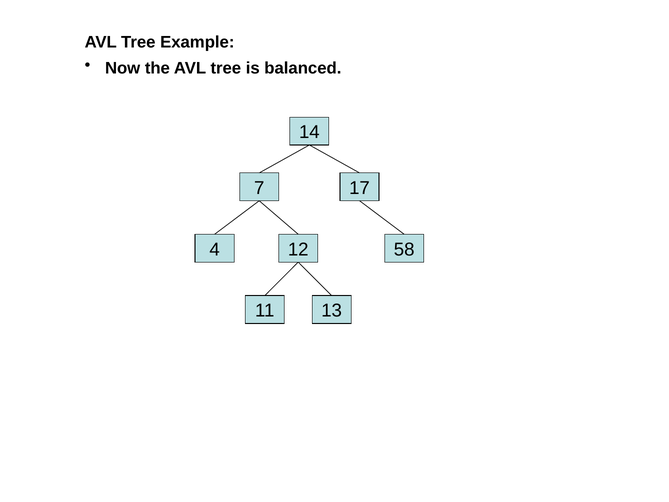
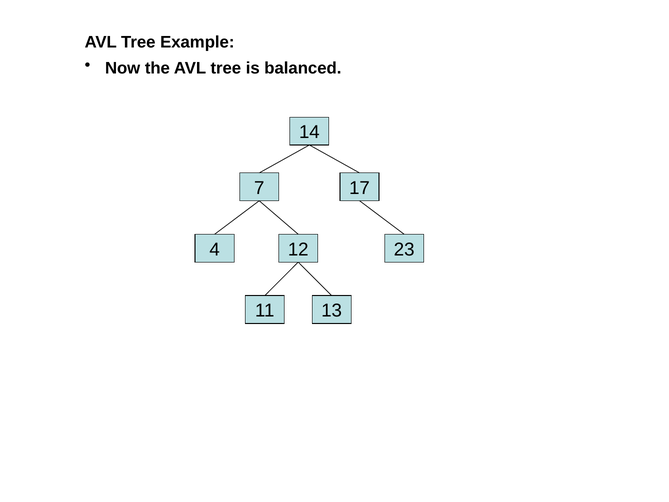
58: 58 -> 23 (404, 249)
